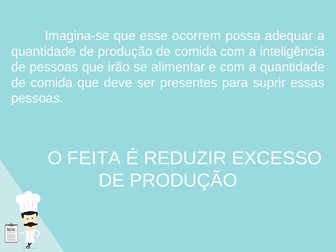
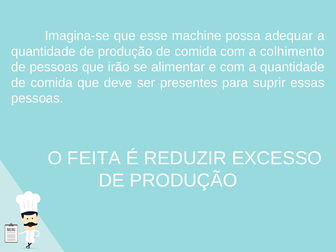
ocorrem: ocorrem -> machine (197, 36)
inteligência: inteligência -> colhimento (292, 51)
